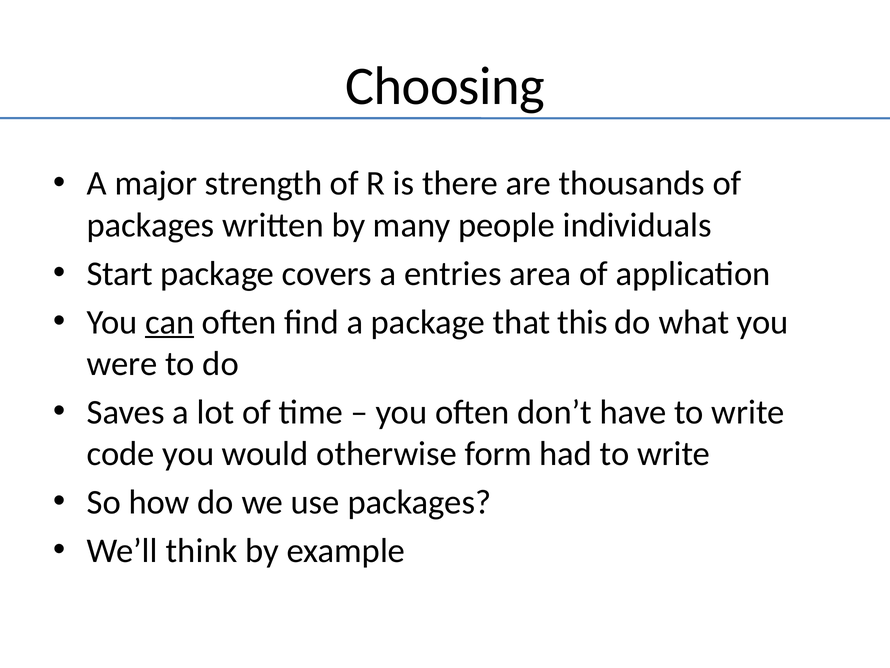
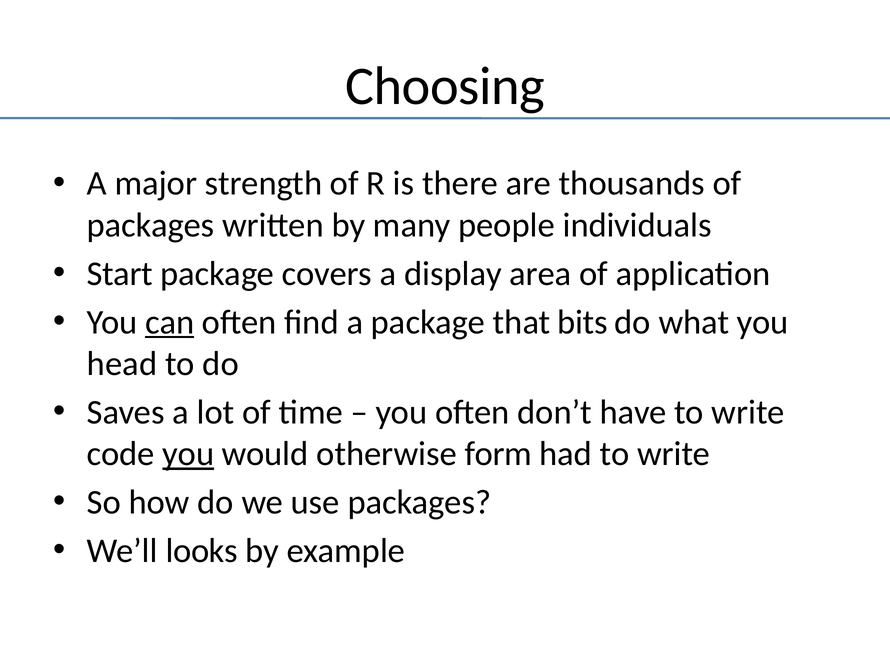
entries: entries -> display (453, 273)
this: this -> bits (582, 322)
were: were -> head (122, 363)
you underline: none -> present (188, 454)
think: think -> looks (202, 551)
